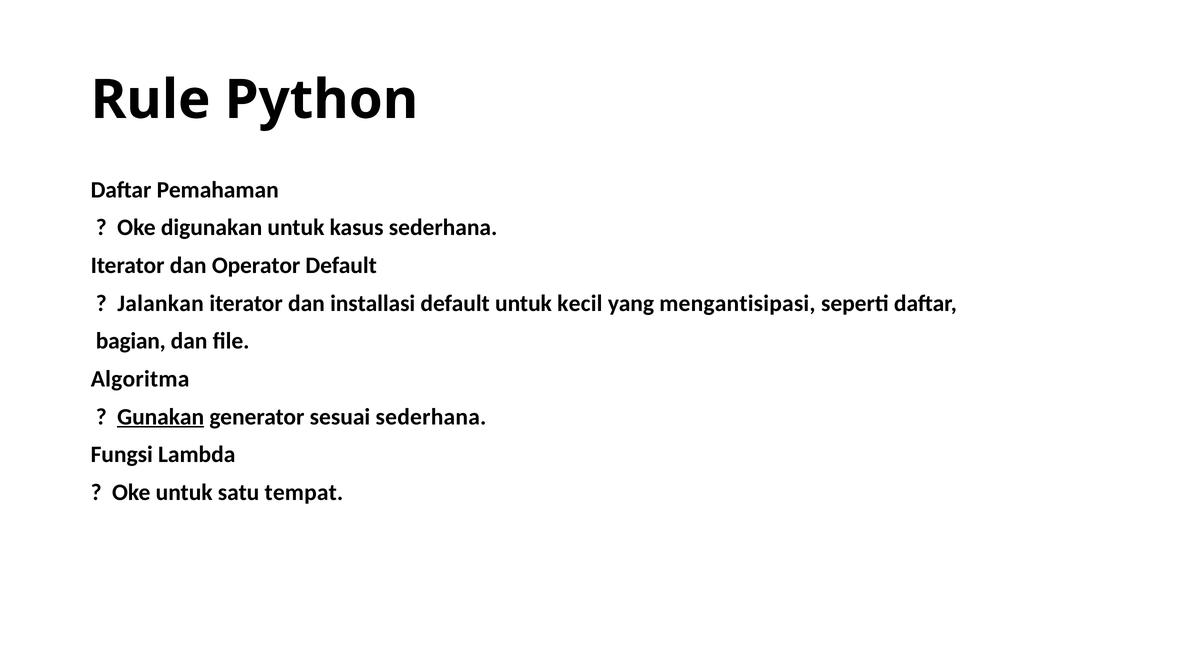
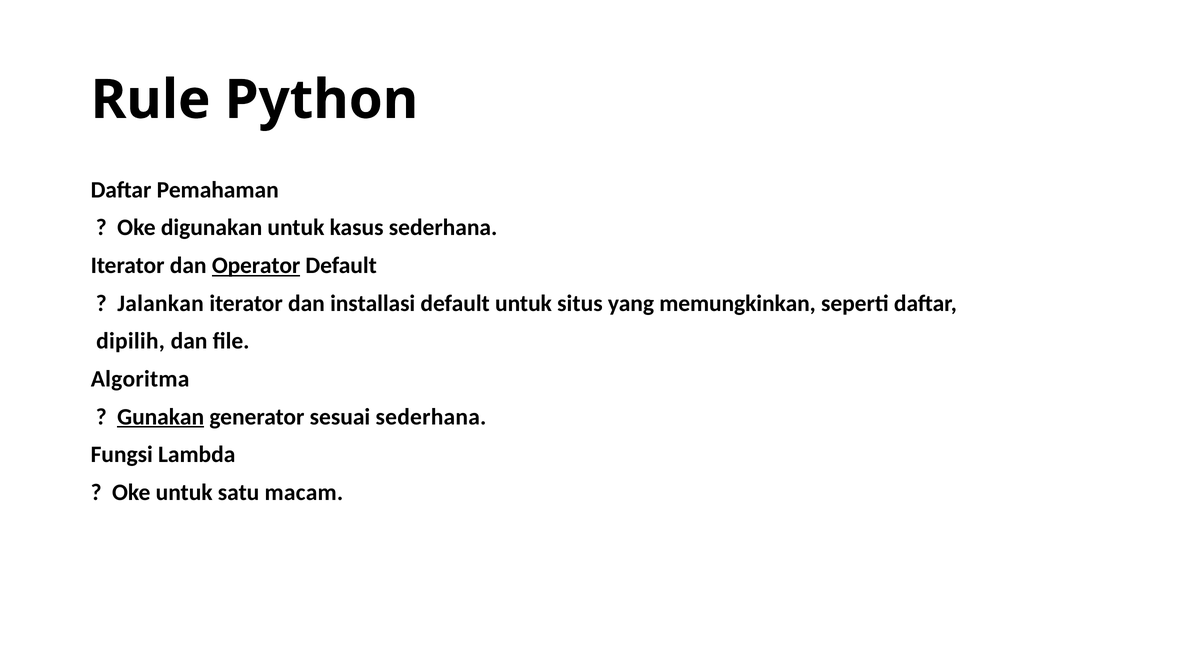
Operator underline: none -> present (256, 265)
kecil: kecil -> situs (580, 303)
mengantisipasi: mengantisipasi -> memungkinkan (738, 303)
bagian: bagian -> dipilih (131, 341)
tempat: tempat -> macam (304, 492)
